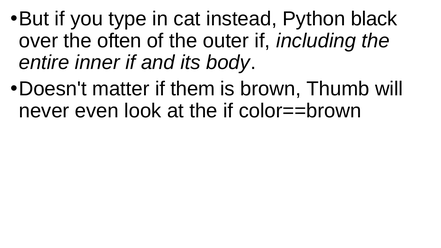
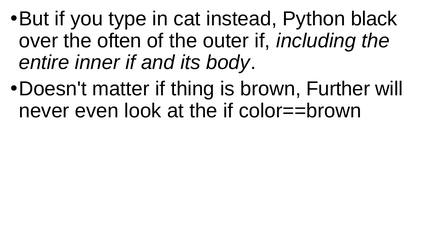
them: them -> thing (193, 89)
Thumb: Thumb -> Further (338, 89)
